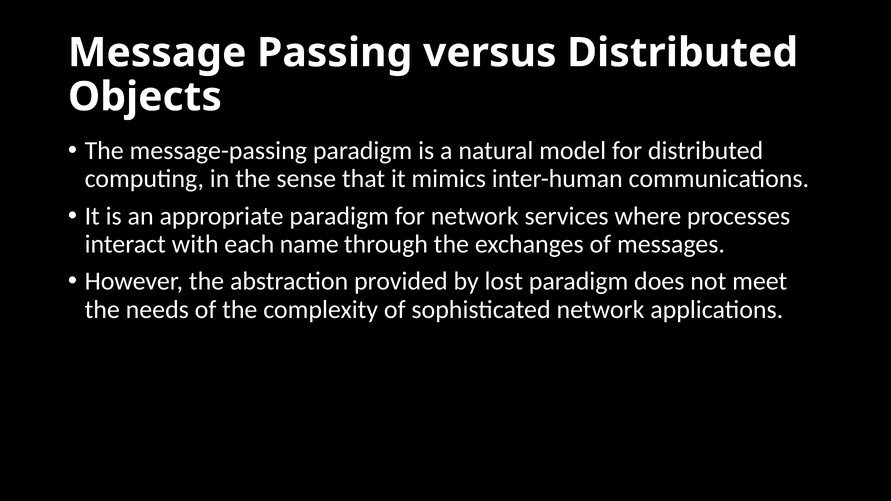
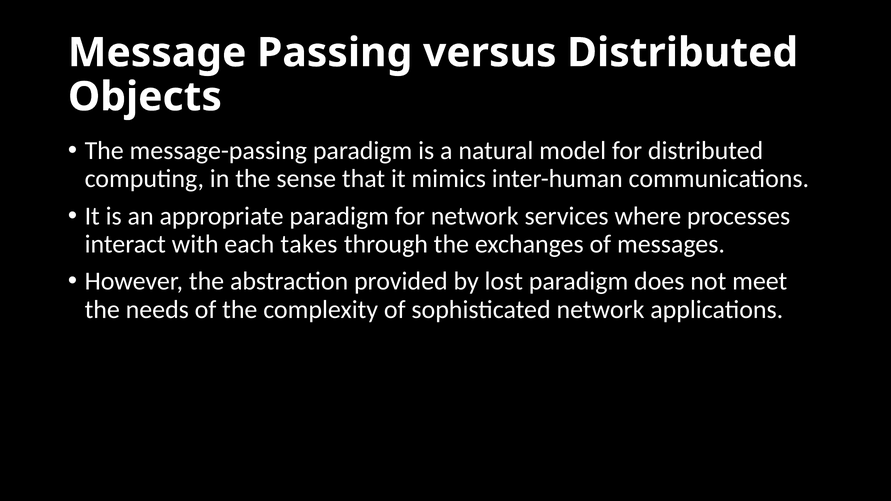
name: name -> takes (309, 244)
